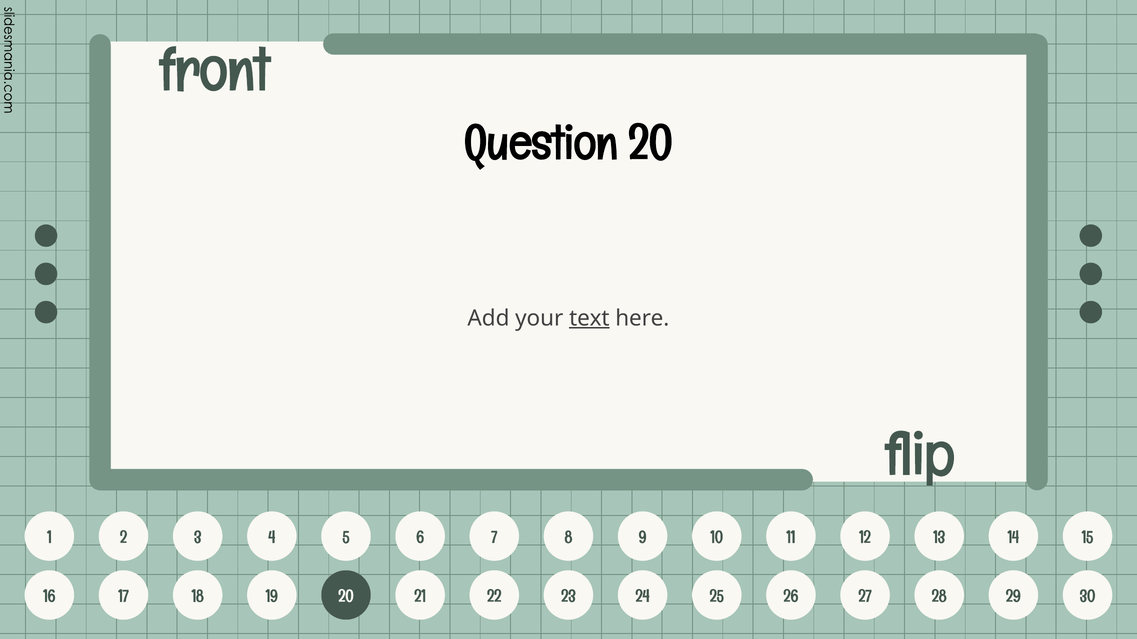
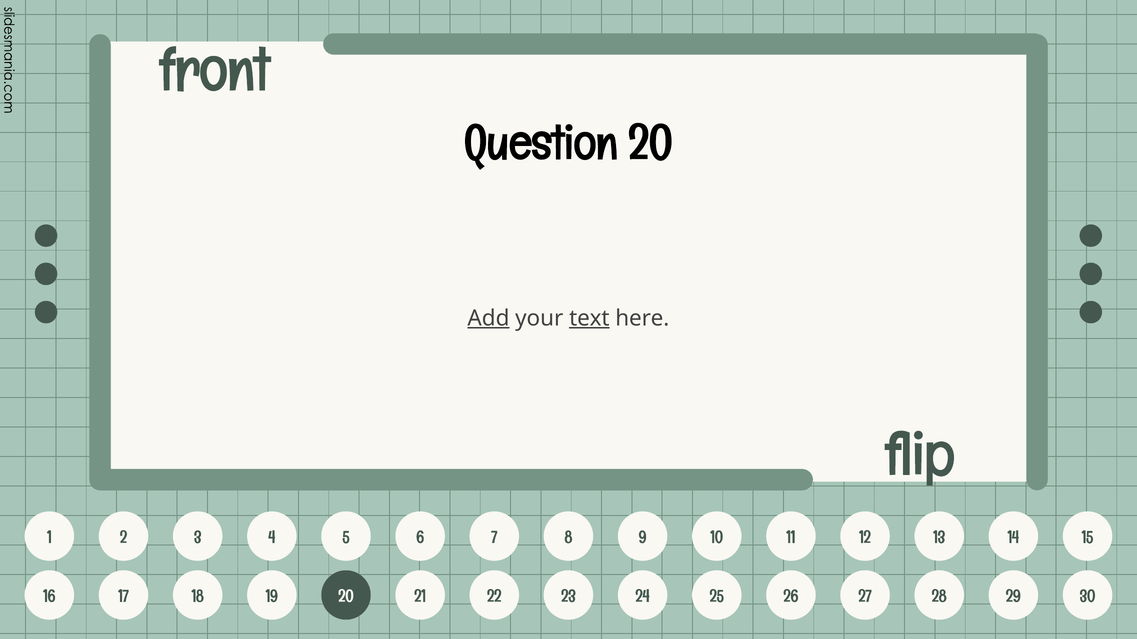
Add underline: none -> present (488, 318)
